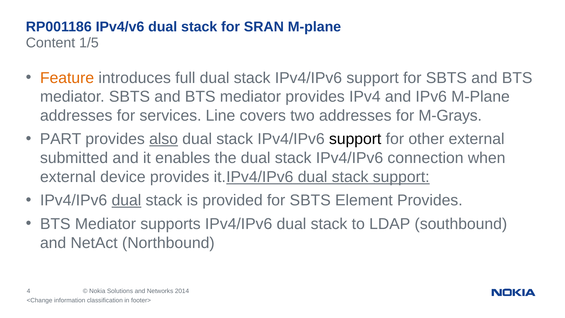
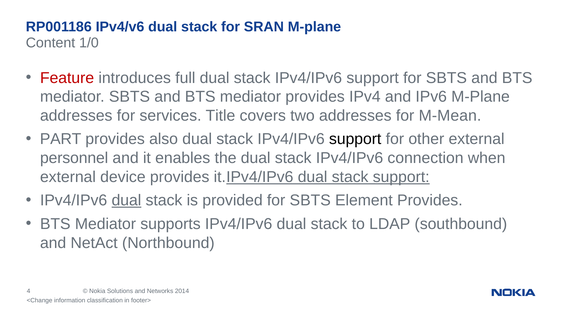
1/5: 1/5 -> 1/0 (89, 43)
Feature colour: orange -> red (67, 78)
Line: Line -> Title (220, 115)
M-Grays: M-Grays -> M-Mean (450, 115)
also underline: present -> none (164, 139)
submitted: submitted -> personnel (74, 158)
